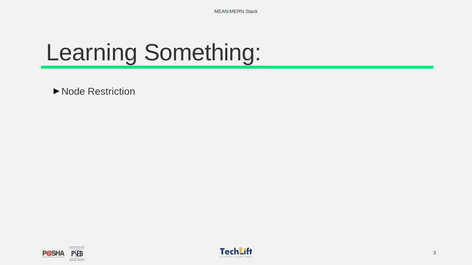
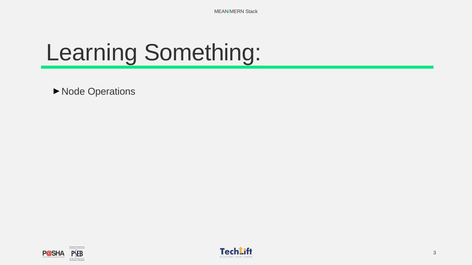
Restriction: Restriction -> Operations (112, 92)
